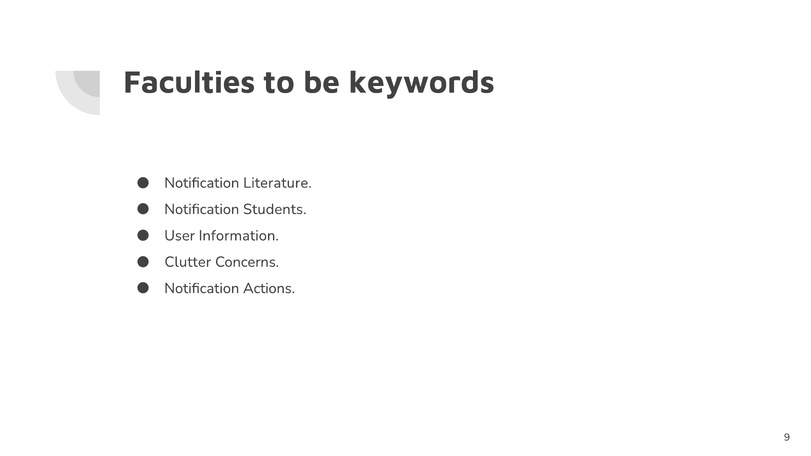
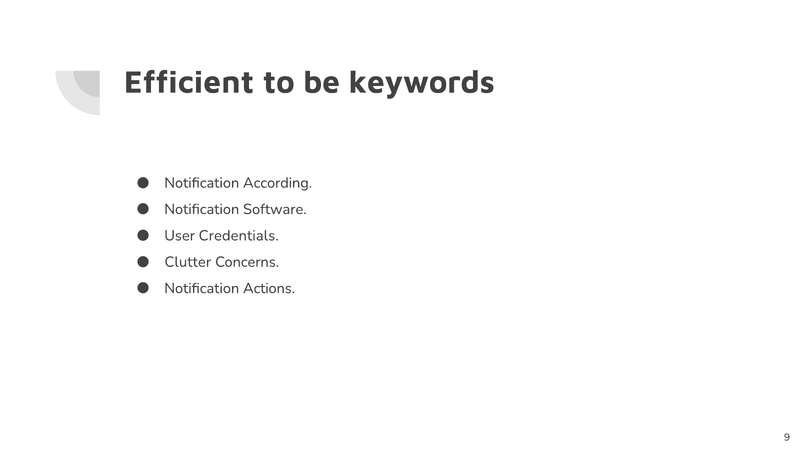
Faculties: Faculties -> Efficient (189, 82)
Literature: Literature -> According (278, 183)
Students: Students -> Software (275, 209)
Information: Information -> Credentials (239, 236)
